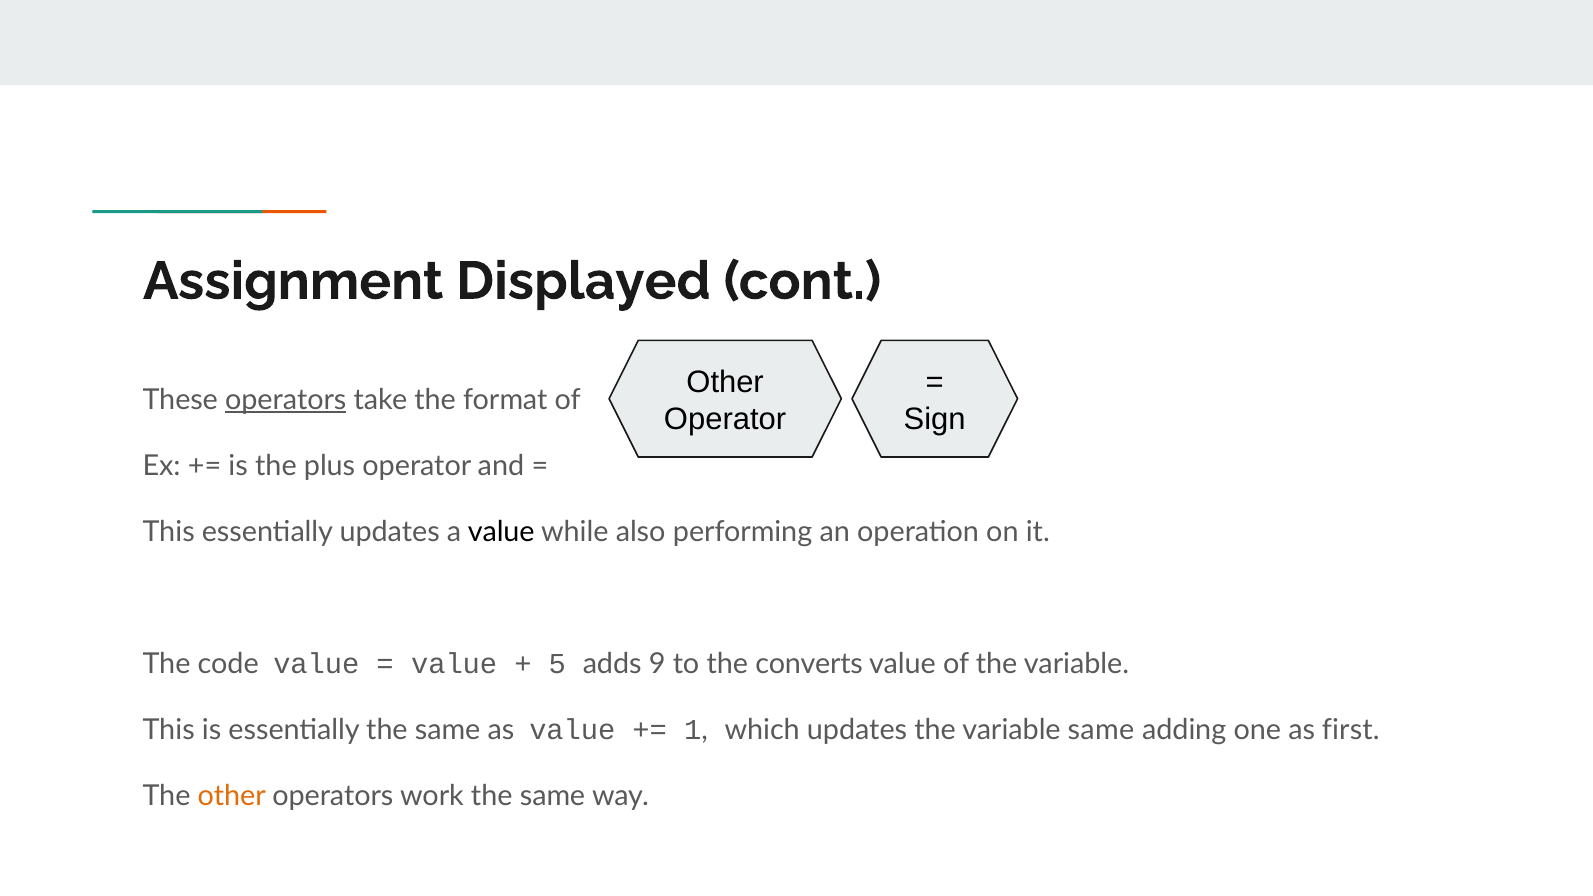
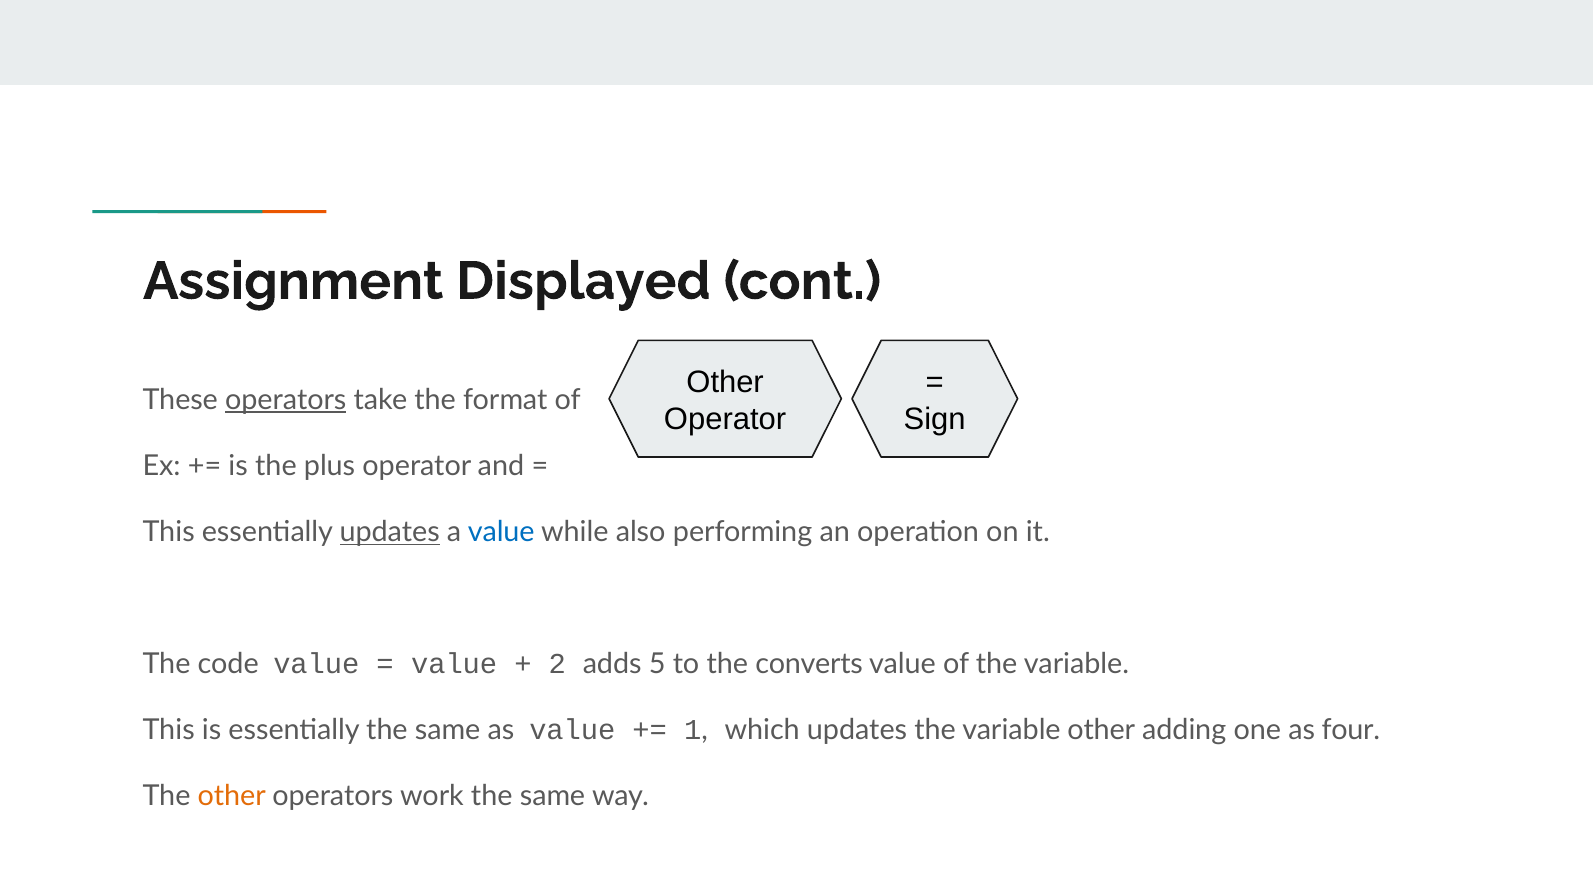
updates underline: none -> present (390, 532)
value colour: black -> blue (501, 532)
5: 5 -> 2 (557, 664)
9: 9 -> 5 (657, 664)
variable same: same -> other (1101, 730)
first: first -> four (1351, 730)
